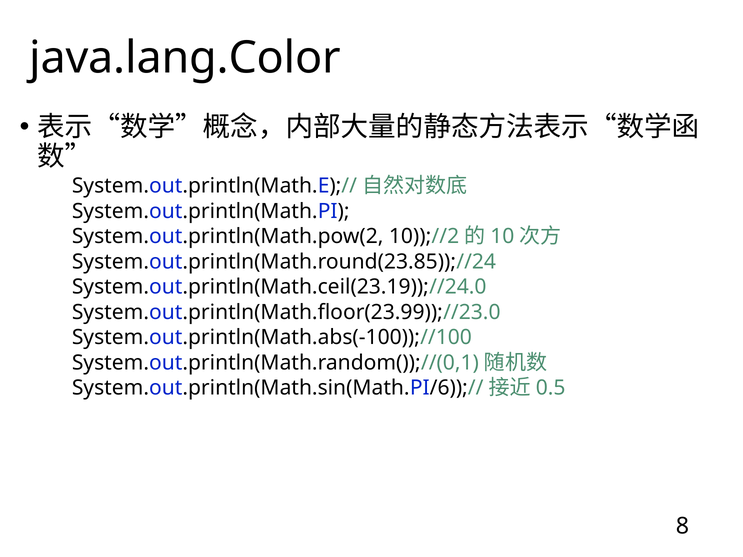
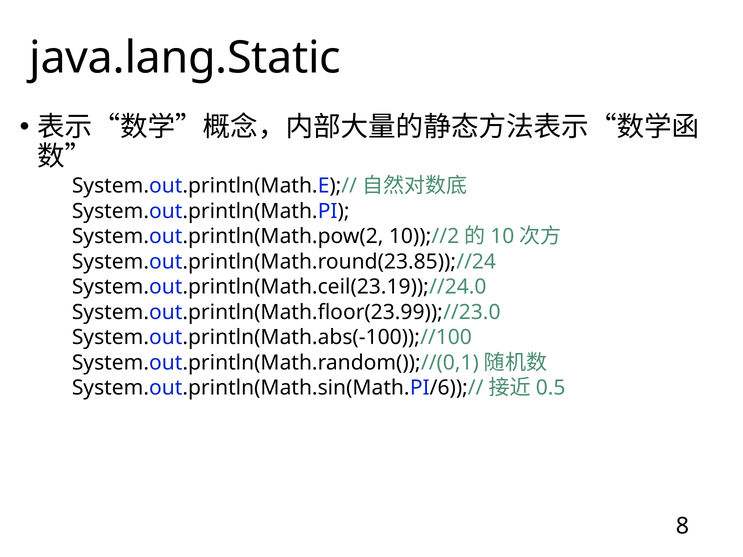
java.lang.Color: java.lang.Color -> java.lang.Static (185, 58)
